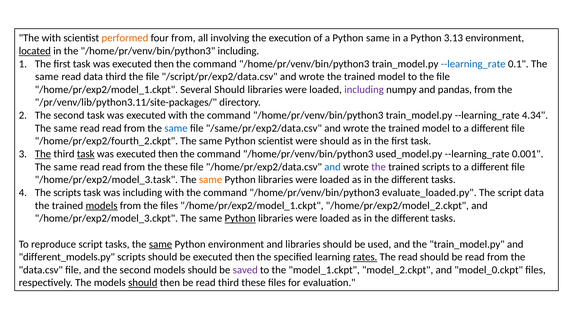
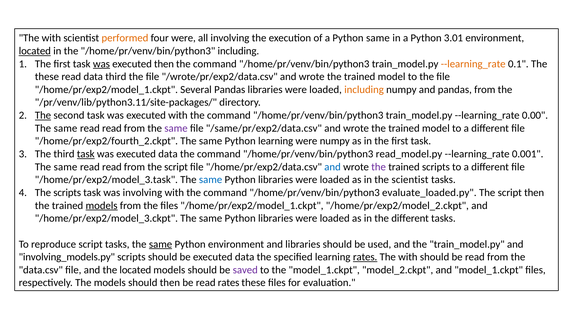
four from: from -> were (183, 38)
3.13: 3.13 -> 3.01 (453, 38)
was underline: none -> present (101, 64)
--learning_rate colour: blue -> orange (473, 64)
same: same -> these (47, 77)
/script/pr/exp2/data.csv: /script/pr/exp2/data.csv -> /wrote/pr/exp2/data.csv (220, 77)
Several Should: Should -> Pandas (230, 90)
including colour: purple -> orange (364, 90)
The underline: none -> present (43, 115)
4.34: 4.34 -> 0.00 (535, 115)
same colour: blue -> purple (176, 128)
Python scientist: scientist -> learning (276, 141)
were should: should -> numpy (335, 141)
The underline: present -> none (43, 154)
then: then -> data (168, 154)
used_model.py: used_model.py -> read_model.py (409, 154)
from the these: these -> script (176, 167)
same colour: orange -> blue (211, 180)
different: different -> scientist (410, 180)
was including: including -> involving (142, 193)
script data: data -> then (534, 193)
Python underline: present -> none (240, 219)
different_models.py: different_models.py -> involving_models.py (67, 257)
be executed then: then -> data (245, 257)
read: read -> with (408, 257)
and the second: second -> located (135, 270)
and model_0.ckpt: model_0.ckpt -> model_1.ckpt (489, 270)
should underline: present -> none (143, 283)
read third: third -> rates (229, 283)
